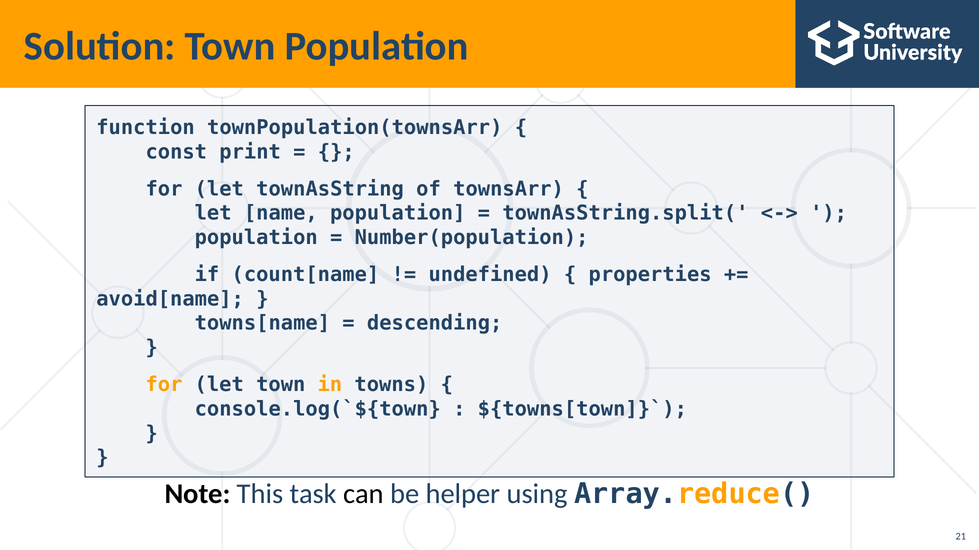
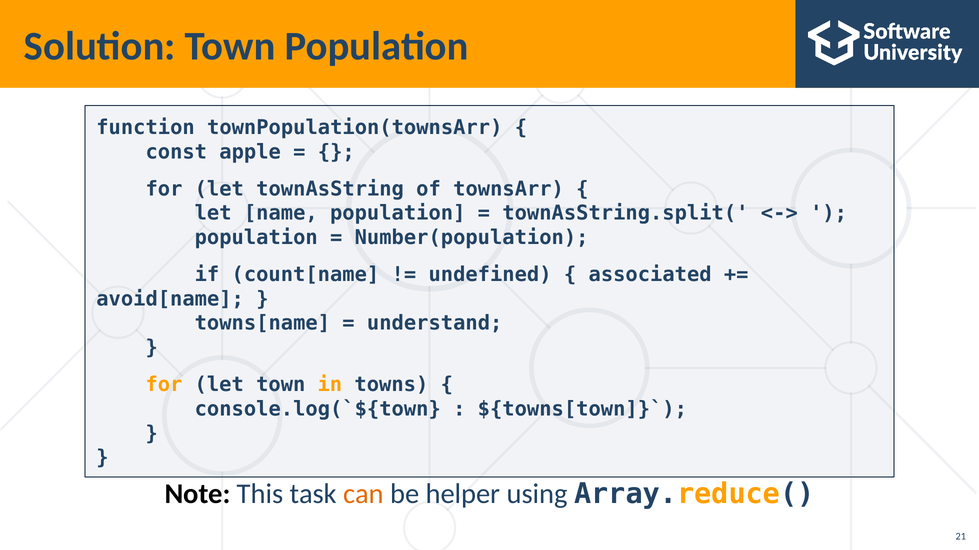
print: print -> apple (250, 152)
properties: properties -> associated (650, 275)
descending: descending -> understand (435, 324)
can colour: black -> orange (364, 494)
